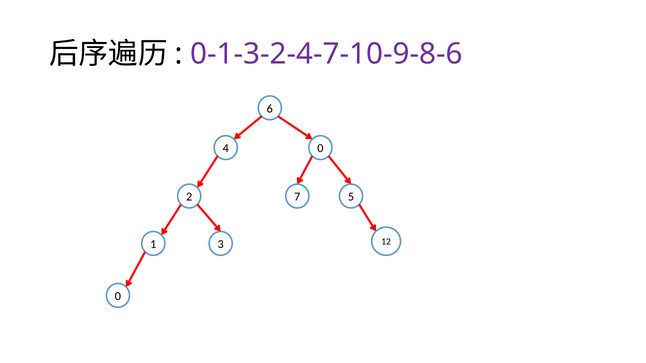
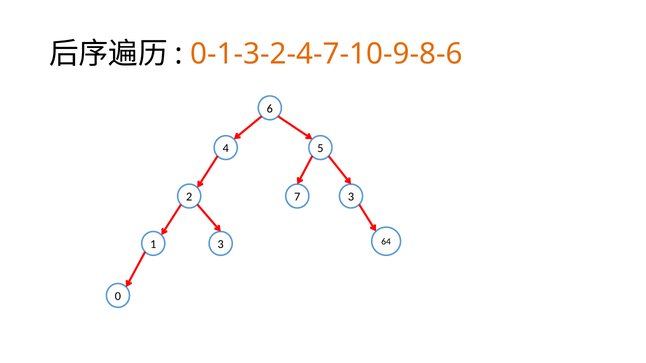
0-1-3-2-4-7-10-9-8-6 colour: purple -> orange (326, 54)
4 0: 0 -> 5 (320, 149)
7 5: 5 -> 3 (351, 197)
12: 12 -> 64 (386, 242)
